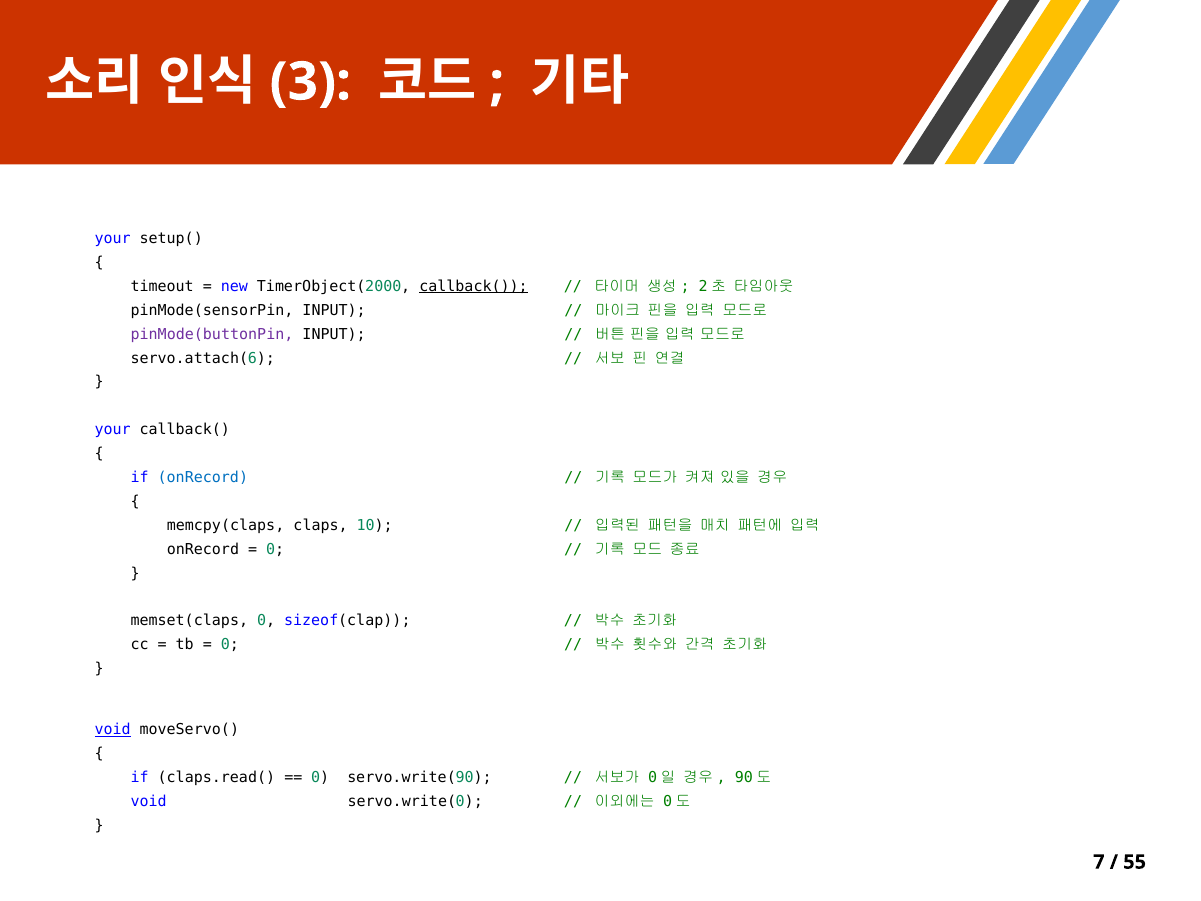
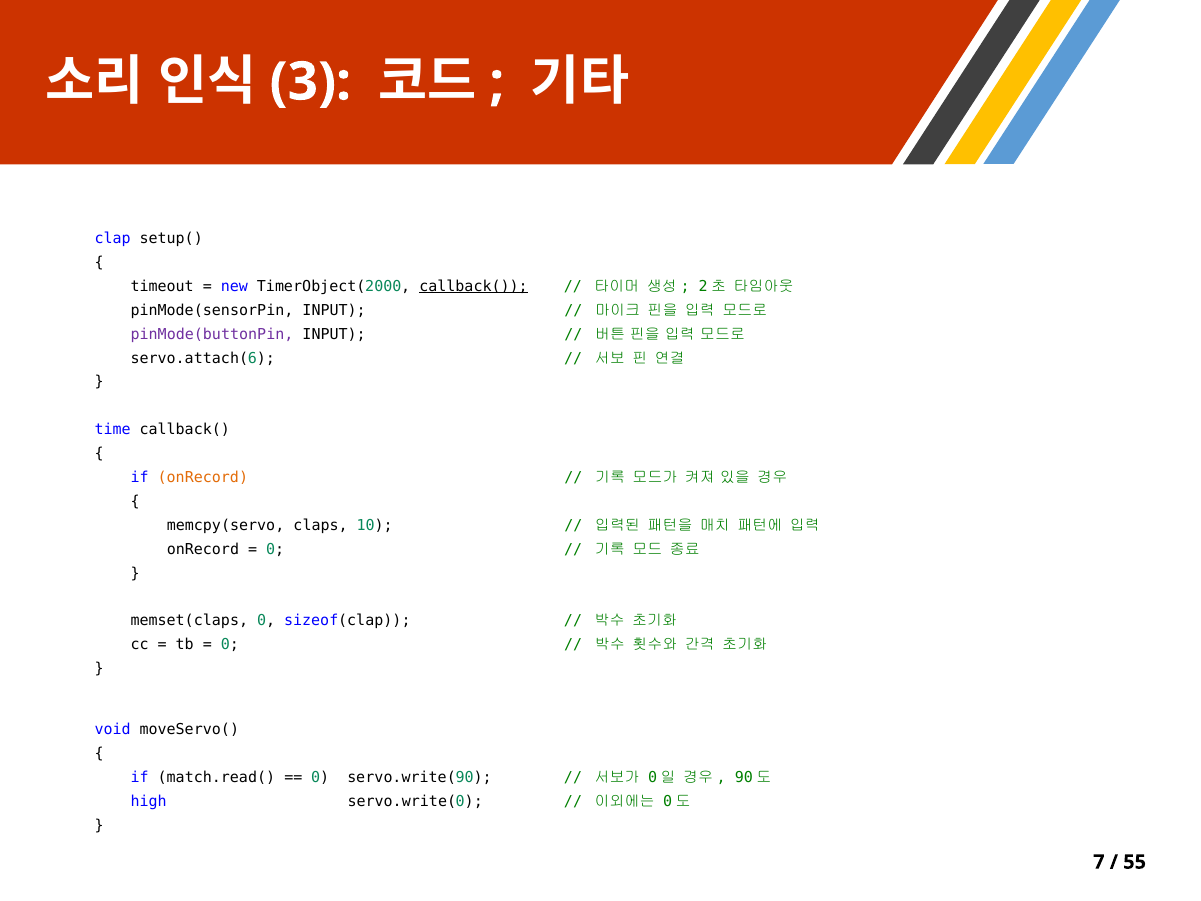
your: your -> clap (113, 239)
your: your -> time (113, 430)
onRecord colour: blue -> orange (203, 477)
memcpy(claps: memcpy(claps -> memcpy(servo (226, 525)
void underline: present -> none (113, 729)
claps.read(: claps.read( -> match.read( (216, 777)
void: void -> high (149, 801)
